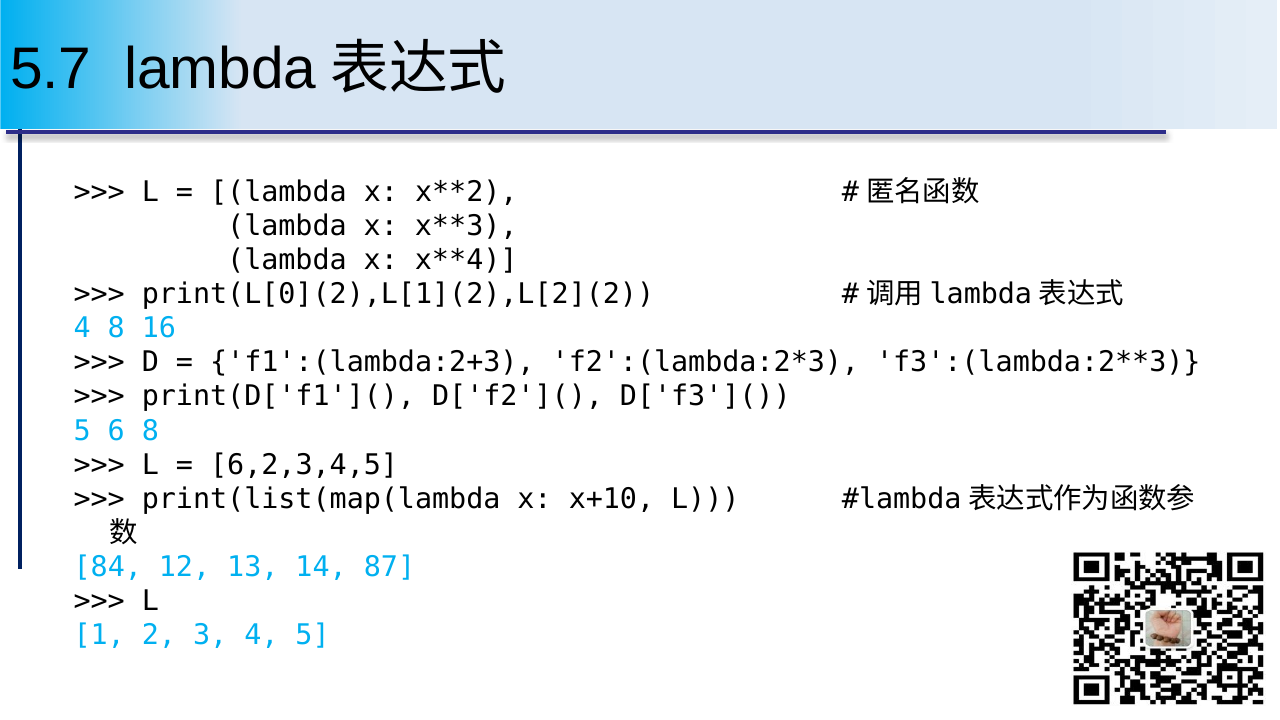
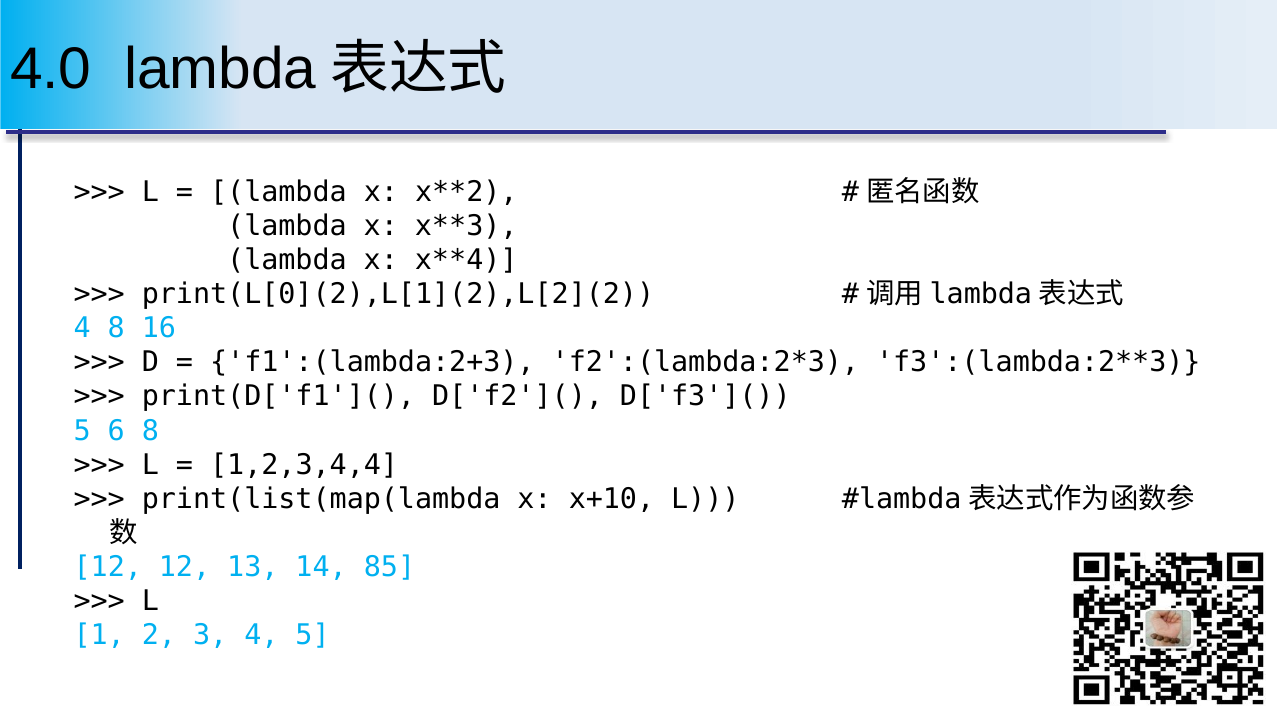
5.7: 5.7 -> 4.0 (51, 69)
6,2,3,4,5: 6,2,3,4,5 -> 1,2,3,4,4 (304, 465)
84: 84 -> 12 (108, 567)
87: 87 -> 85 (390, 567)
